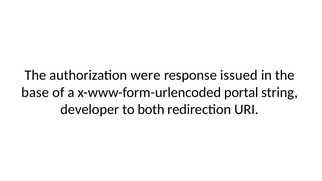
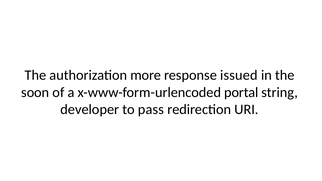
were: were -> more (146, 75)
base: base -> soon (35, 92)
both: both -> pass (151, 110)
